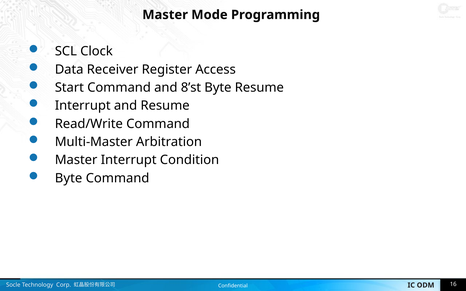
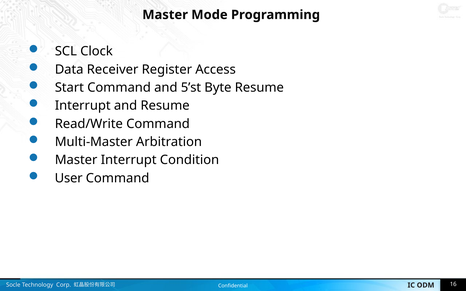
8’st: 8’st -> 5’st (191, 88)
Byte: Byte -> User (69, 178)
